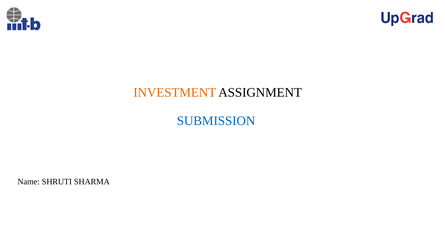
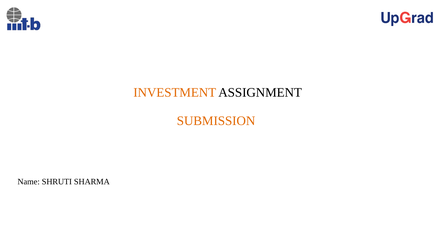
SUBMISSION colour: blue -> orange (216, 120)
